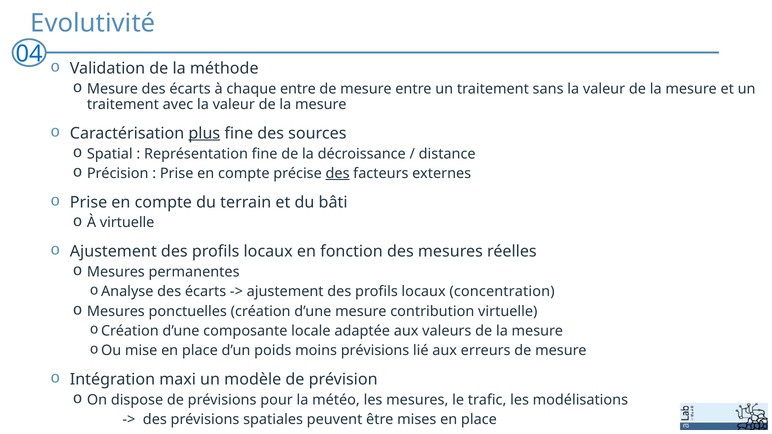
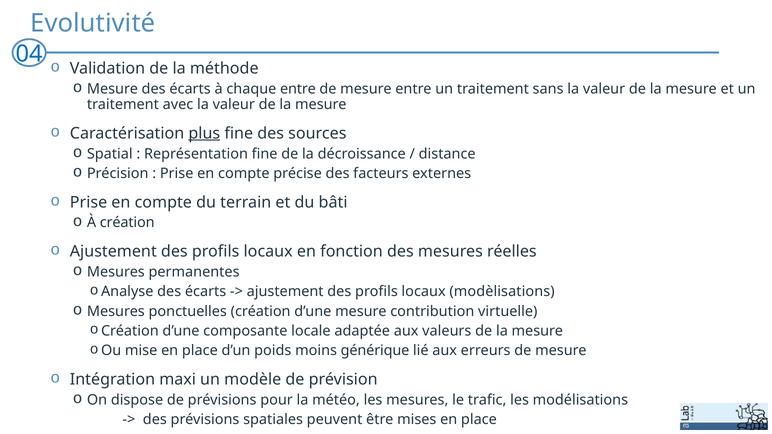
des underline: present -> none (338, 173)
À virtuelle: virtuelle -> création (127, 223)
concentration: concentration -> modèlisations (502, 292)
moins prévisions: prévisions -> générique (375, 351)
